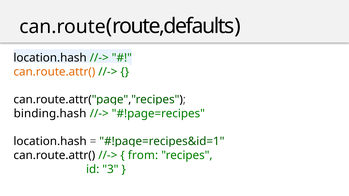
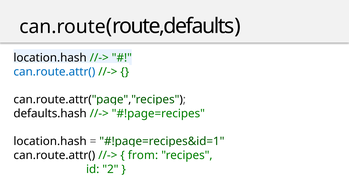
can.route.attr( colour: orange -> blue (54, 72)
binding.hash: binding.hash -> defaults.hash (50, 114)
3: 3 -> 2 (110, 170)
